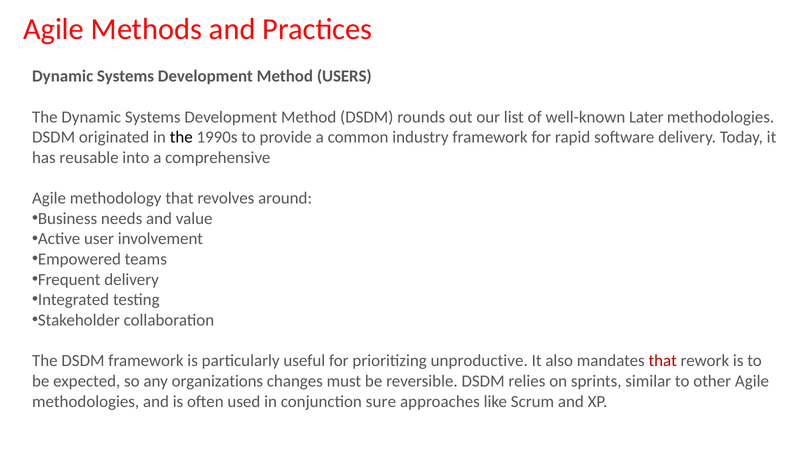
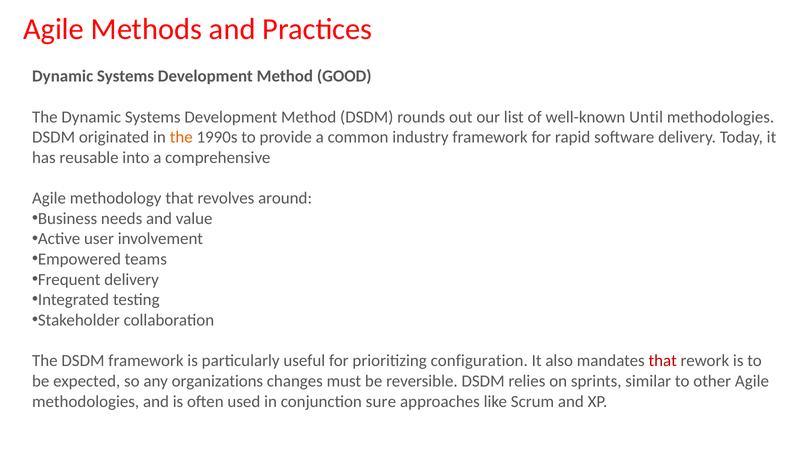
USERS: USERS -> GOOD (344, 76)
Later: Later -> Until (646, 117)
the colour: black -> orange (181, 137)
unproductive: unproductive -> configuration (479, 361)
